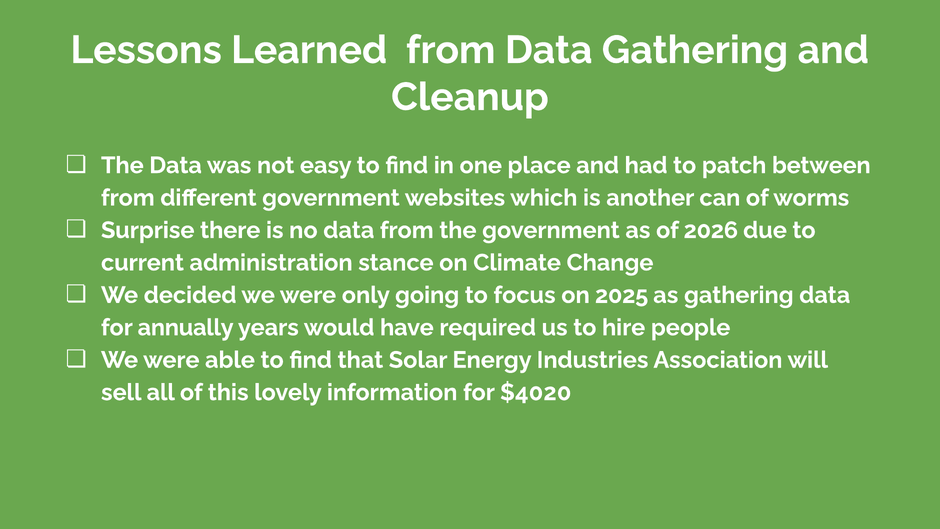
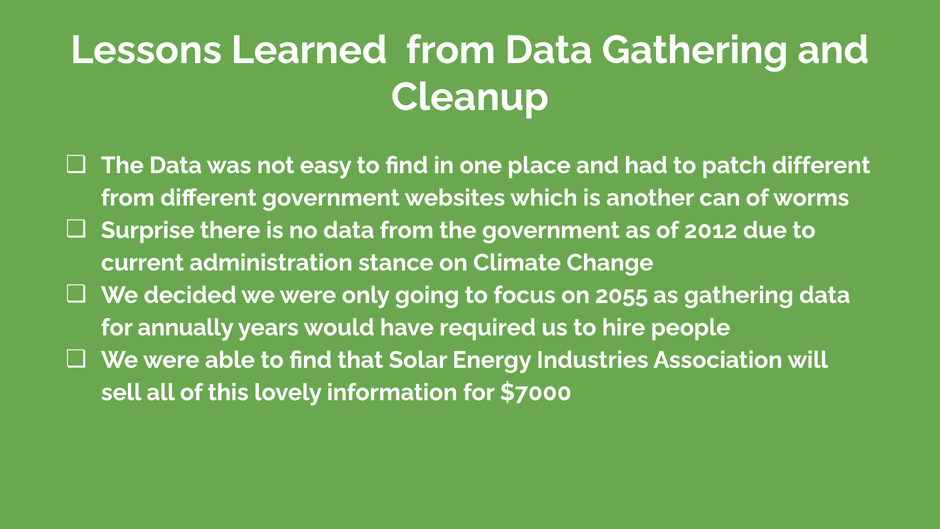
patch between: between -> different (821, 165)
2026: 2026 -> 2012 (711, 230)
2025: 2025 -> 2055 (622, 295)
$4020: $4020 -> $7000 (536, 392)
